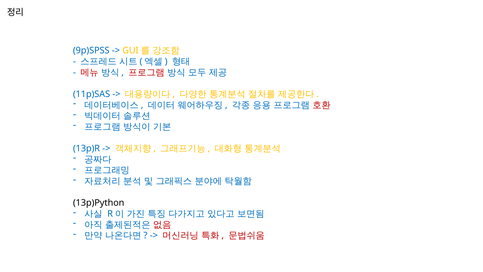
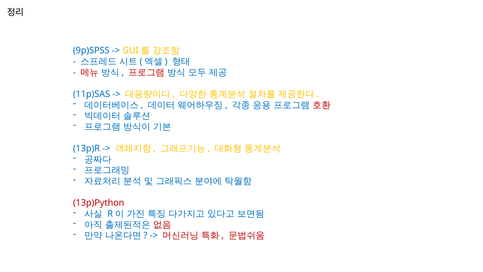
13p)Python colour: black -> red (99, 203)
